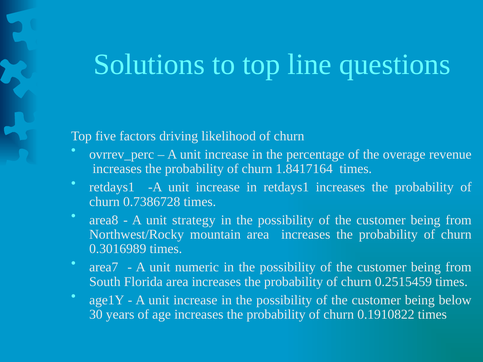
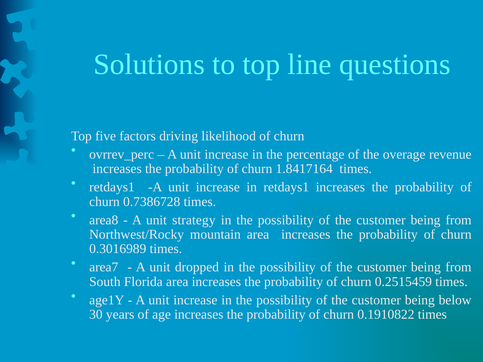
numeric: numeric -> dropped (197, 267)
